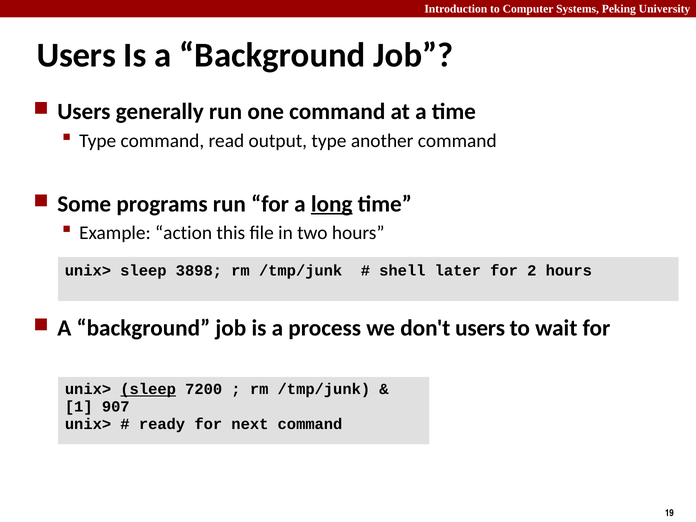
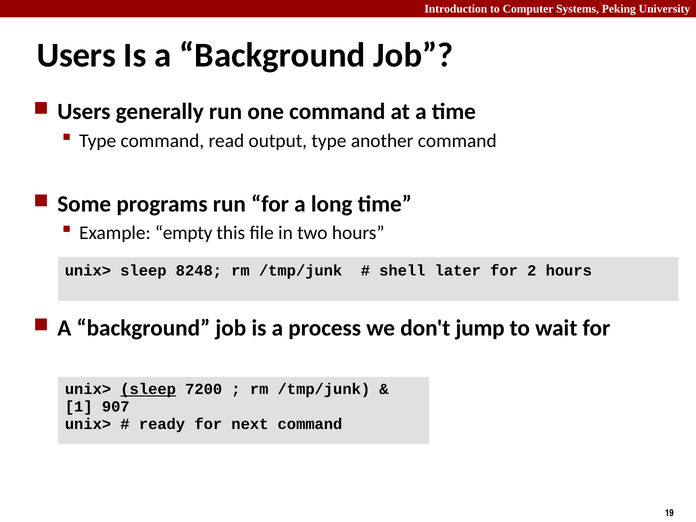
long underline: present -> none (332, 204)
action: action -> empty (184, 233)
3898: 3898 -> 8248 (199, 271)
don't users: users -> jump (480, 328)
